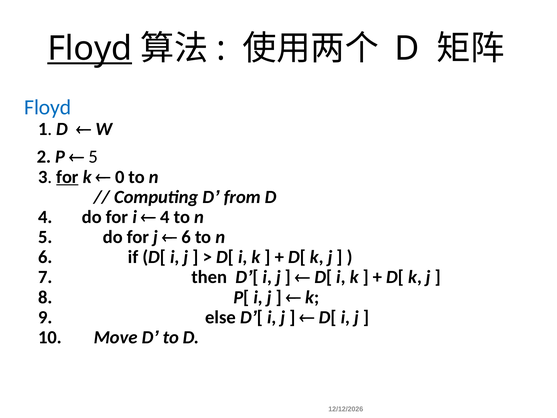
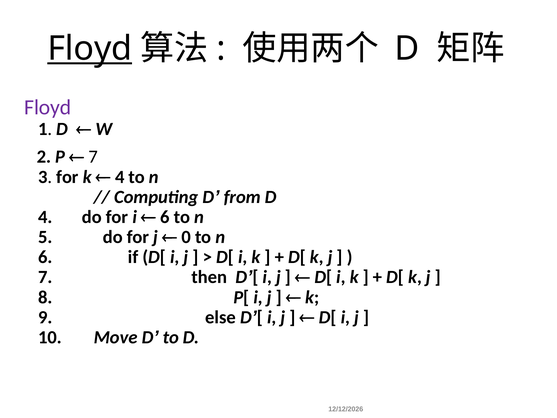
Floyd colour: blue -> purple (48, 107)
5: 5 -> 7 (93, 157)
for underline: present -> none (67, 177)
0: 0 -> 4 (120, 177)
4: 4 -> 6 (165, 217)
6: 6 -> 0 (186, 237)
